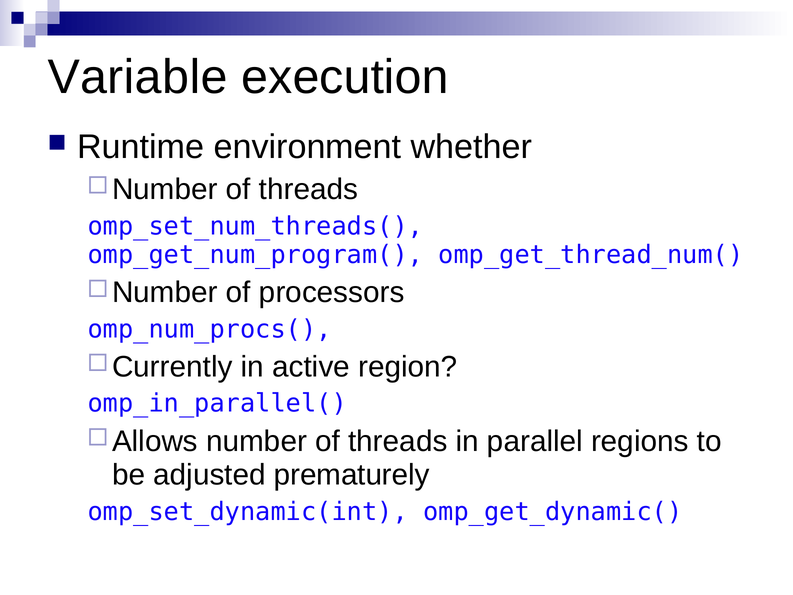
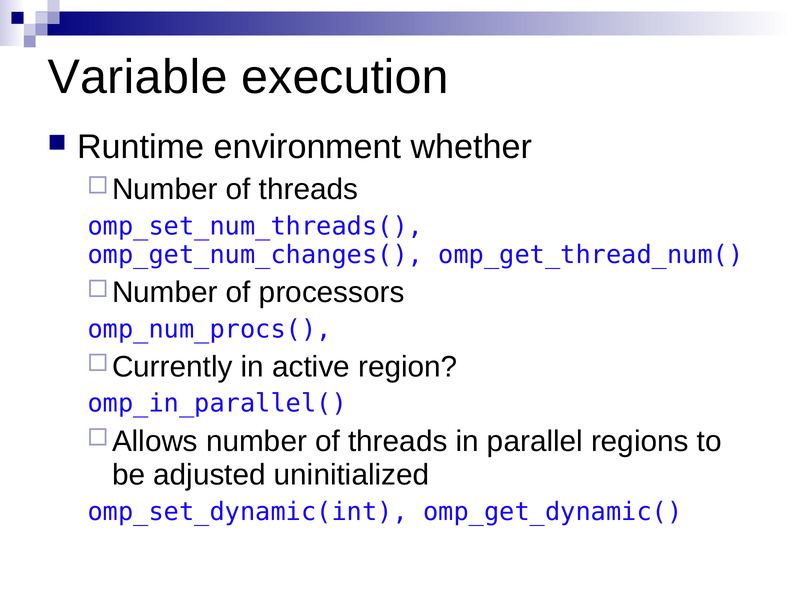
omp_get_num_program(: omp_get_num_program( -> omp_get_num_changes( (255, 255)
prematurely: prematurely -> uninitialized (352, 475)
